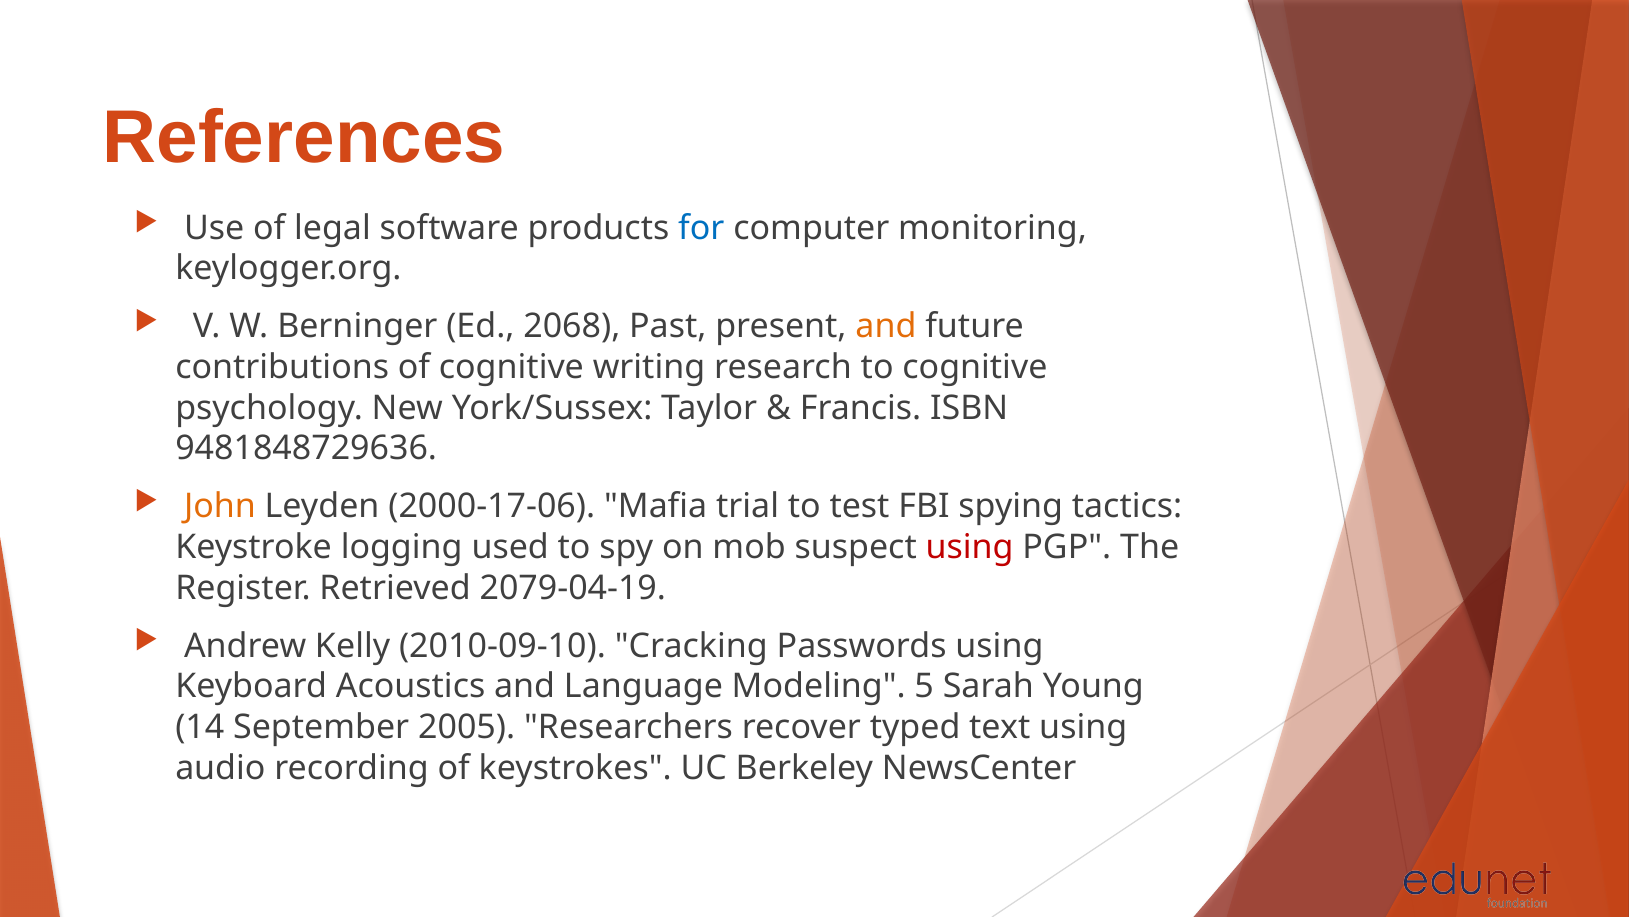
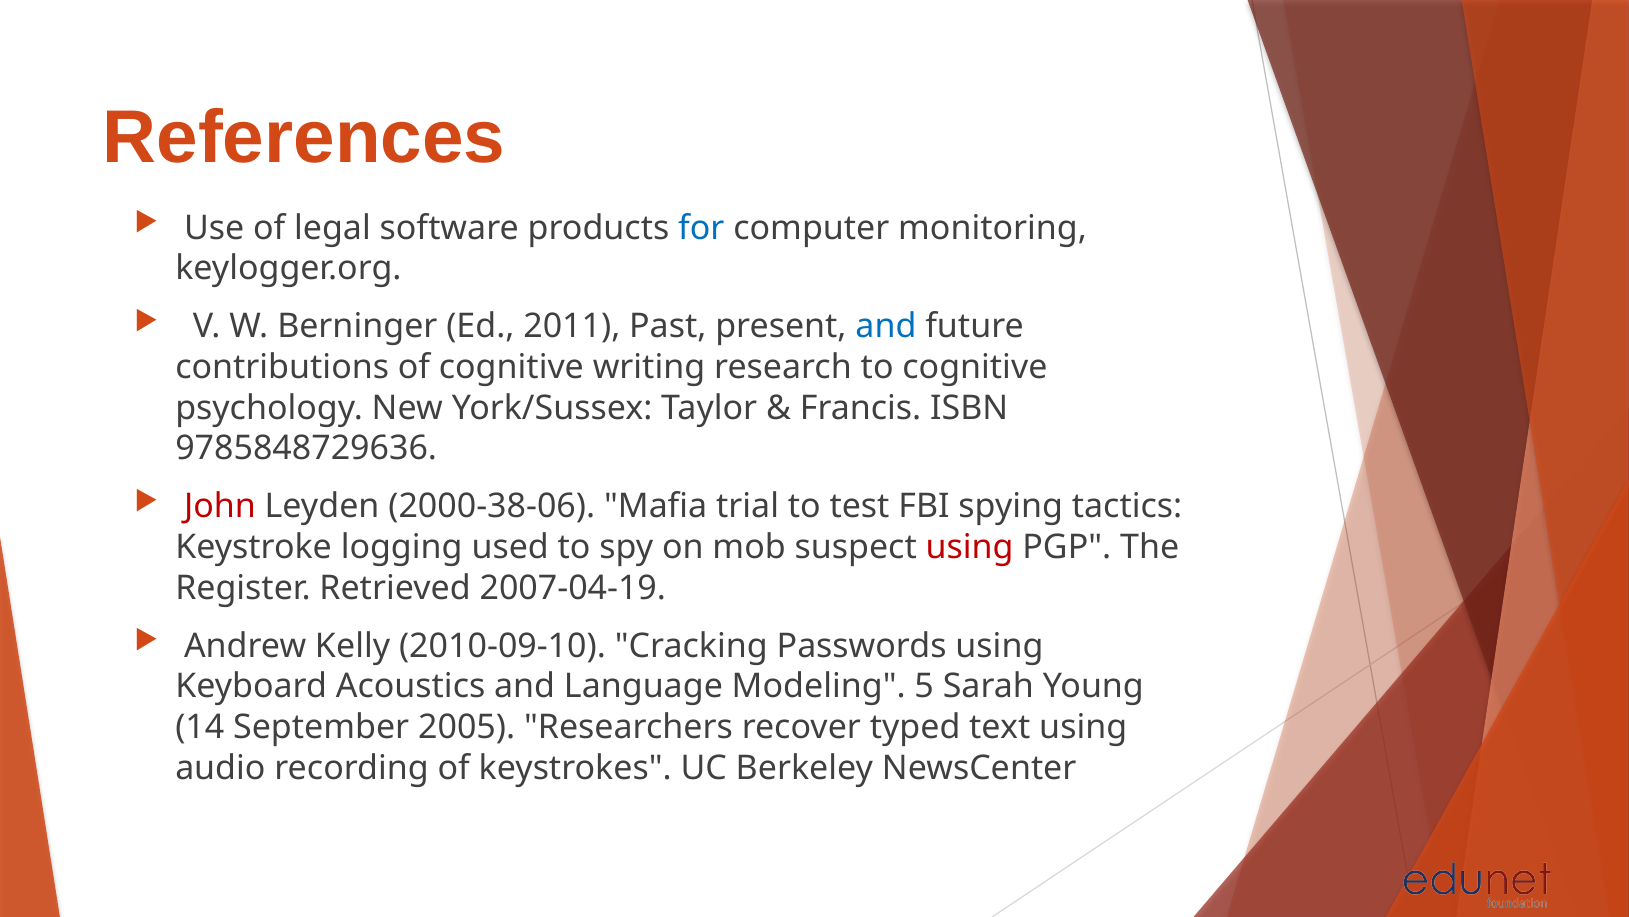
2068: 2068 -> 2011 (572, 326)
and colour: orange -> blue (886, 326)
9481848729636: 9481848729636 -> 9785848729636 (306, 448)
John colour: orange -> red (220, 506)
2000-17-06: 2000-17-06 -> 2000-38-06 (492, 506)
2079-04-19: 2079-04-19 -> 2007-04-19 (573, 588)
